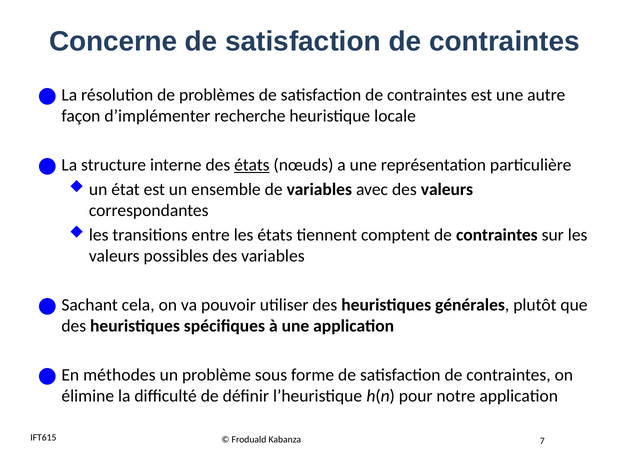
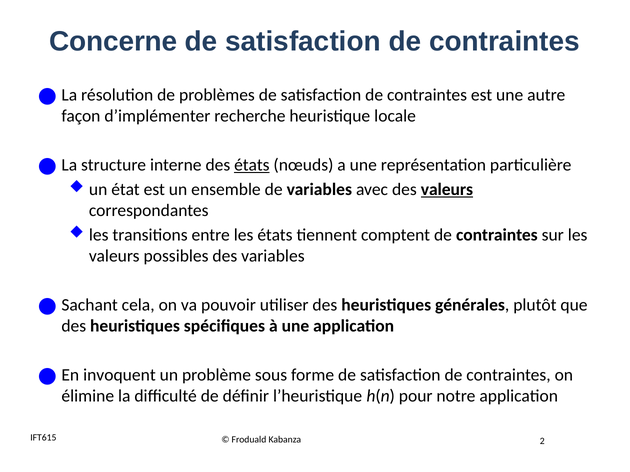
valeurs underline: none -> present (447, 190)
méthodes: méthodes -> invoquent (119, 375)
7: 7 -> 2 (542, 442)
